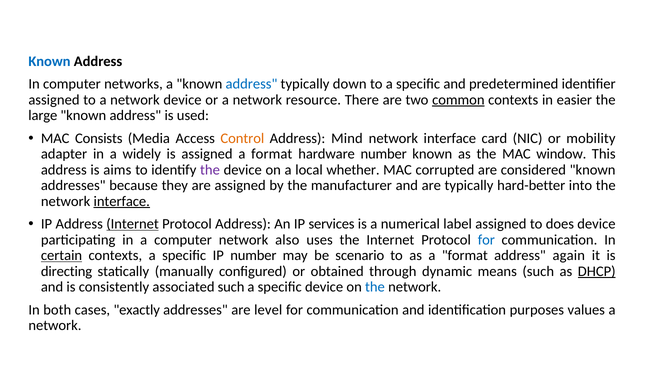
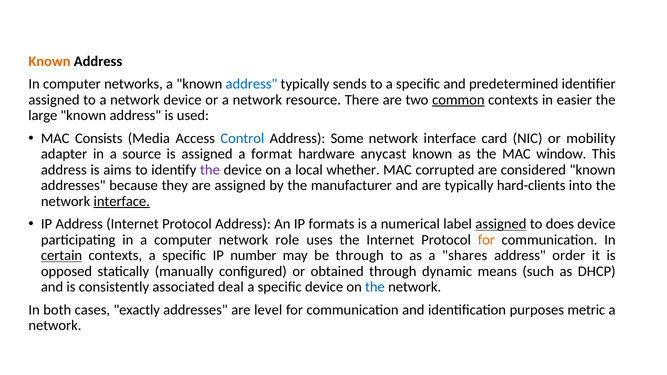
Known colour: blue -> orange (49, 61)
down: down -> sends (350, 84)
Control colour: orange -> blue (242, 138)
Mind: Mind -> Some (347, 138)
widely: widely -> source (142, 154)
hardware number: number -> anycast (384, 154)
hard-better: hard-better -> hard-clients (531, 186)
Internet underline: present -> none (133, 224)
services: services -> formats (332, 224)
assigned underline: none -> present (501, 224)
also: also -> role (287, 240)
for colour: blue -> orange (486, 240)
be scenario: scenario -> through (360, 256)
as a format: format -> shares (465, 256)
again: again -> order (569, 256)
directing: directing -> opposed (67, 271)
DHCP underline: present -> none (597, 271)
associated such: such -> deal (231, 287)
values: values -> metric (586, 310)
